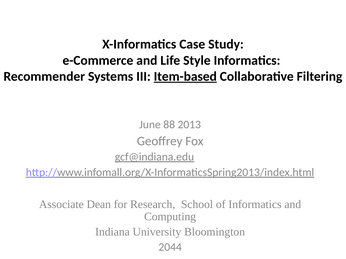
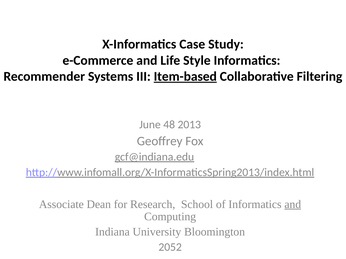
88: 88 -> 48 (169, 125)
and underline: none -> present (293, 205)
2044: 2044 -> 2052 (170, 248)
